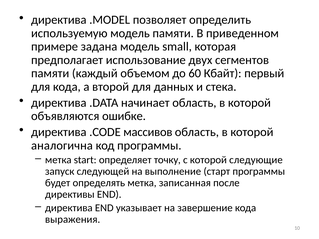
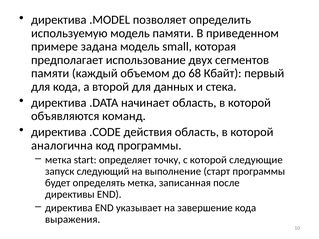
60: 60 -> 68 (195, 73)
ошибке: ошибке -> команд (124, 116)
массивов: массивов -> действия (148, 132)
следующей: следующей -> следующий (103, 172)
